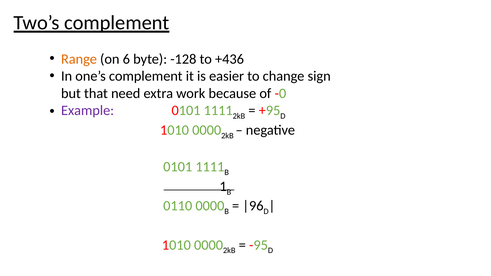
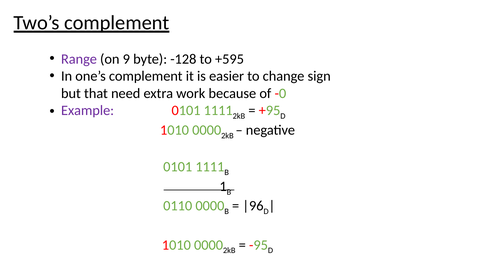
Range colour: orange -> purple (79, 59)
6: 6 -> 9 (126, 59)
+436: +436 -> +595 (229, 59)
